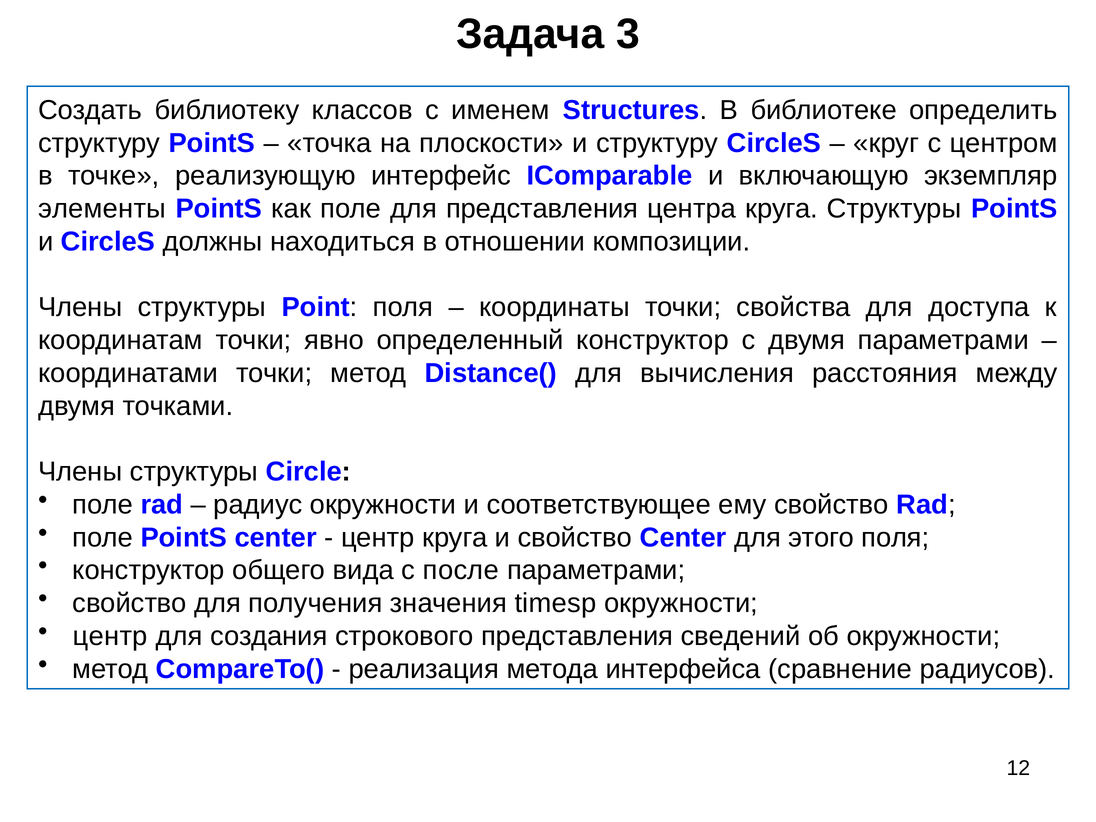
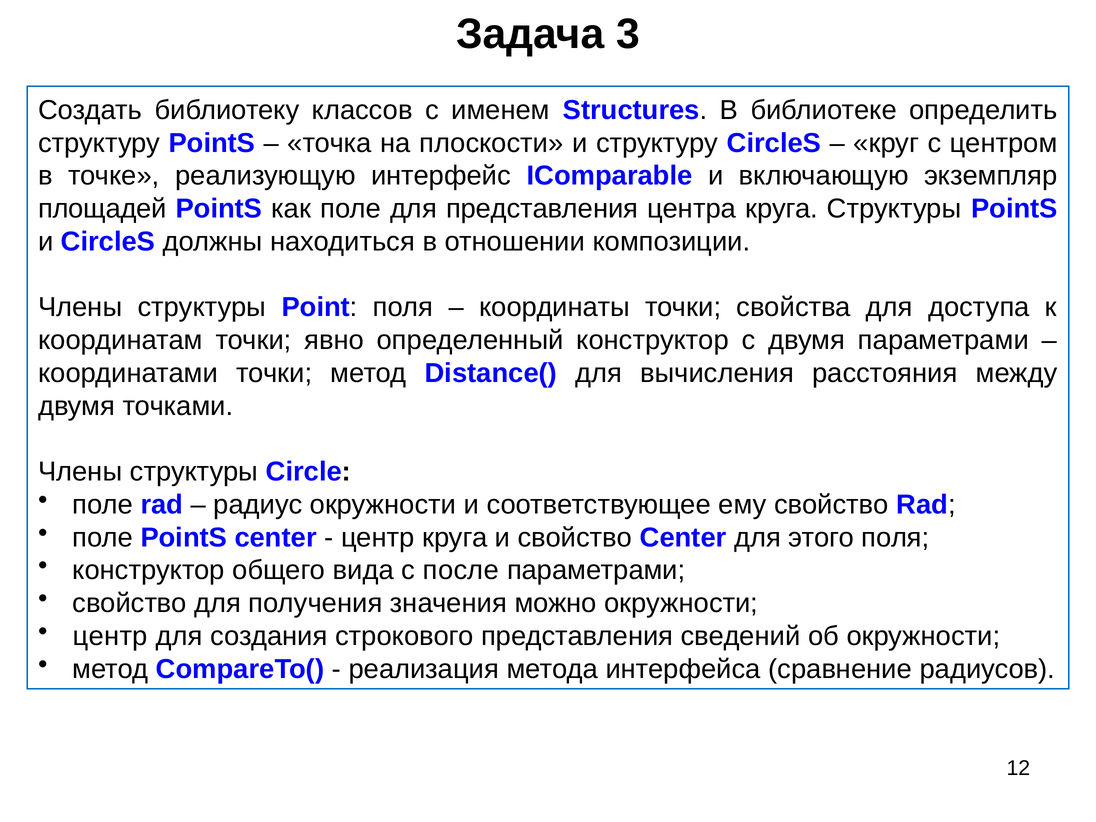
элементы: элементы -> площадей (102, 209)
timesp: timesp -> можно (556, 603)
